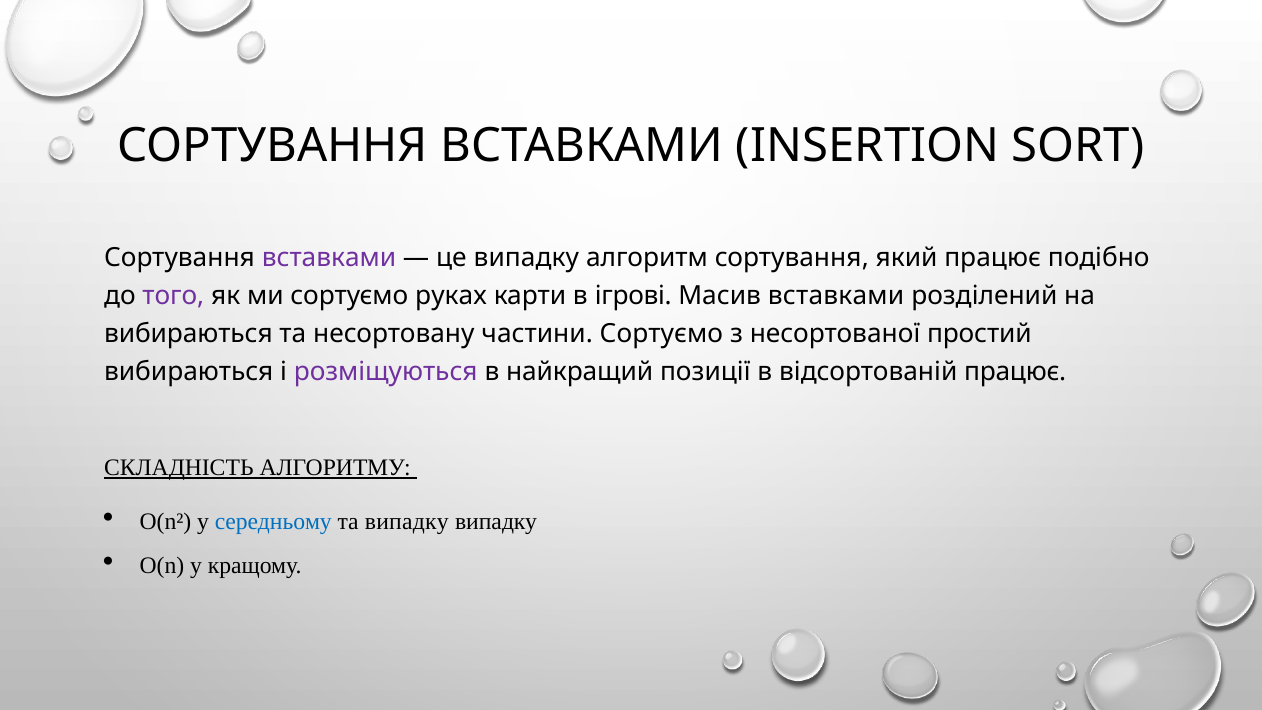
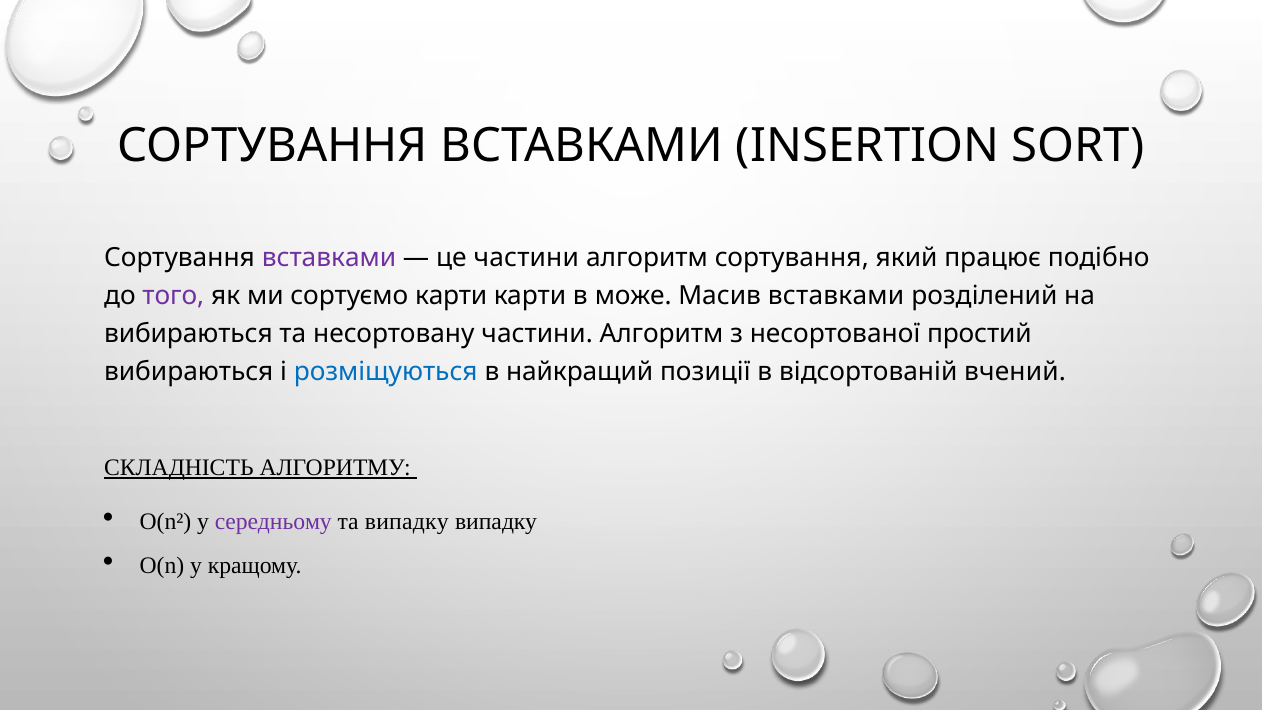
це випадку: випадку -> частини (526, 258)
сортуємо руках: руках -> карти (451, 296)
ігрові: ігрові -> може (633, 296)
несортовану частини Сортуємо: Сортуємо -> Алгоритм (661, 334)
розміщуються colour: purple -> blue (386, 372)
відсортованій працює: працює -> вчений (1015, 372)
середньому colour: blue -> purple (273, 522)
